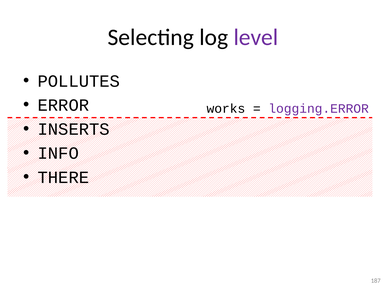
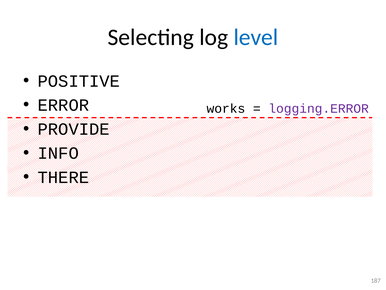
level colour: purple -> blue (256, 37)
POLLUTES: POLLUTES -> POSITIVE (79, 81)
INSERTS: INSERTS -> PROVIDE (74, 129)
